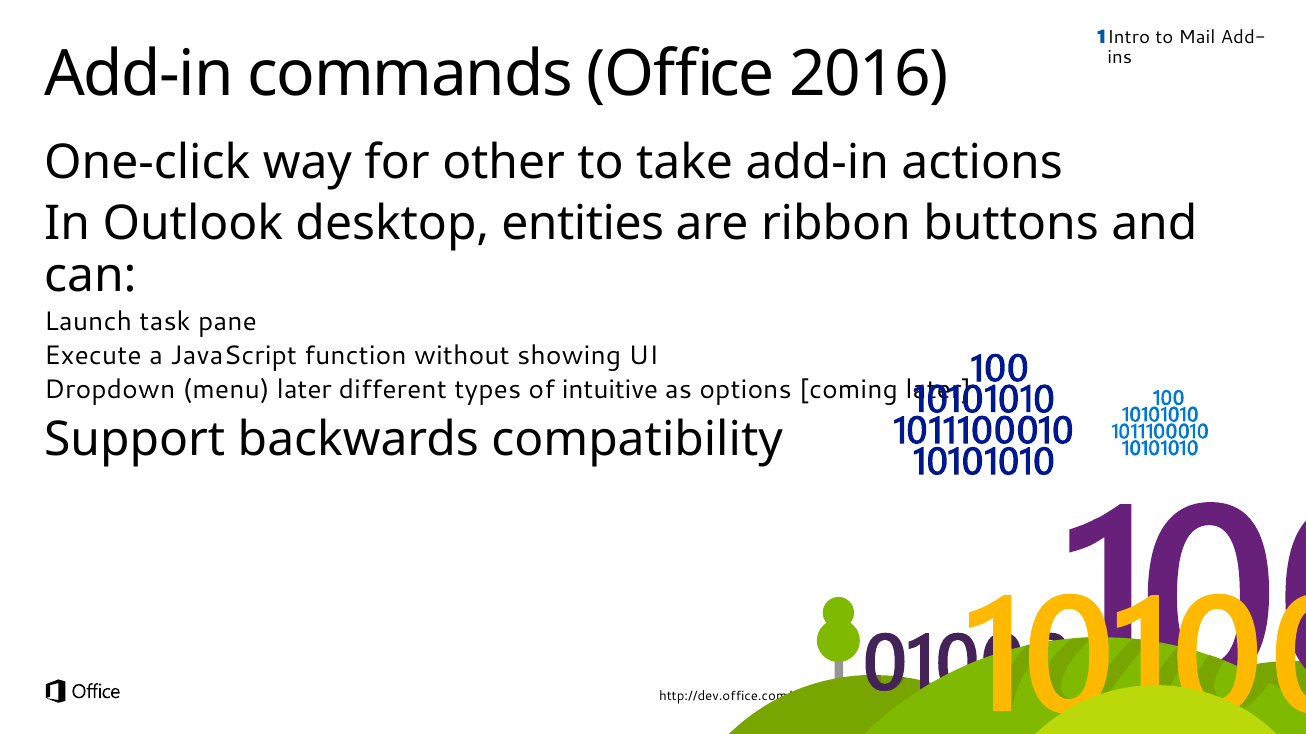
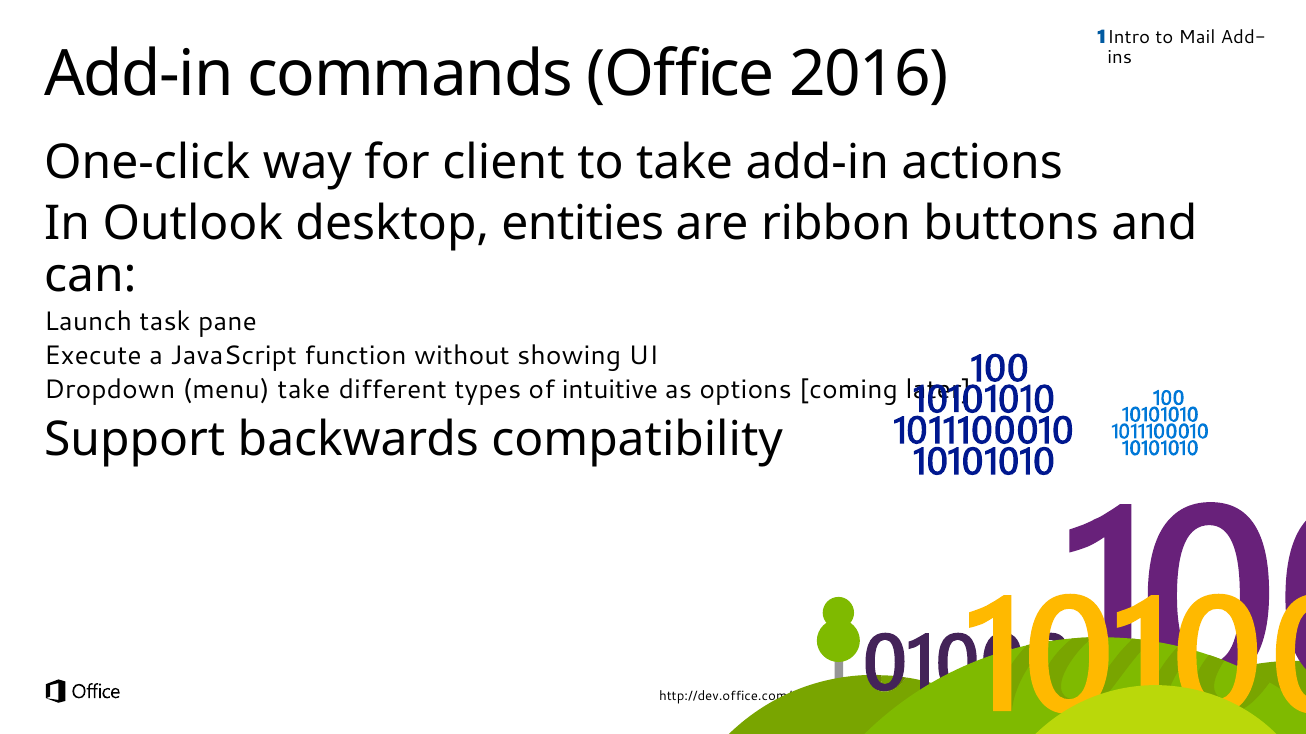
other: other -> client (503, 163)
menu later: later -> take (304, 390)
